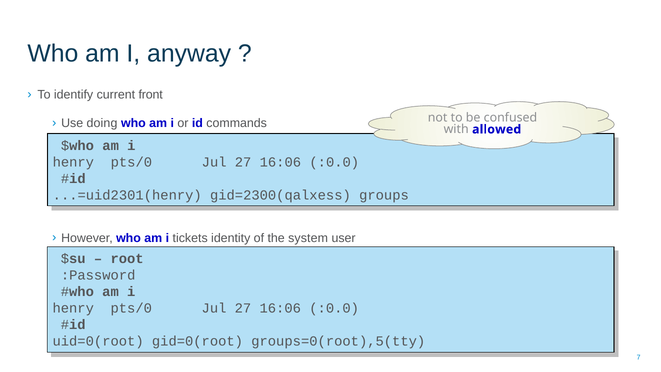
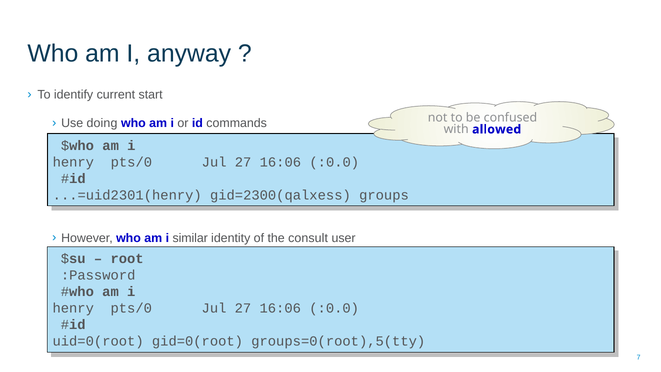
front: front -> start (151, 95)
tickets: tickets -> similar (190, 238)
system: system -> consult (308, 238)
